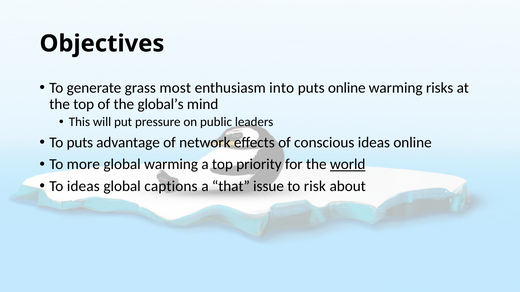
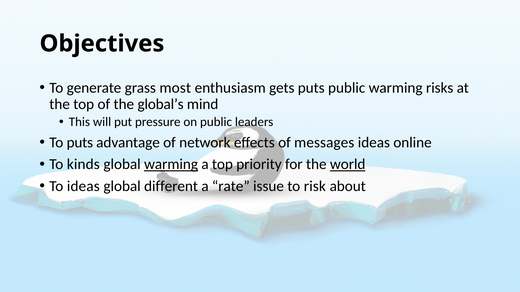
into: into -> gets (282, 88)
puts online: online -> public (347, 88)
conscious: conscious -> messages (324, 143)
more: more -> kinds (83, 165)
warming underline: none -> present (171, 165)
captions: captions -> different (171, 186)
that: that -> rate (231, 186)
